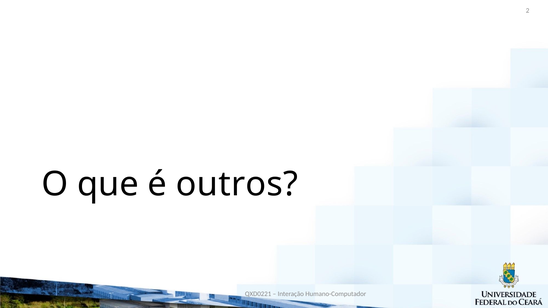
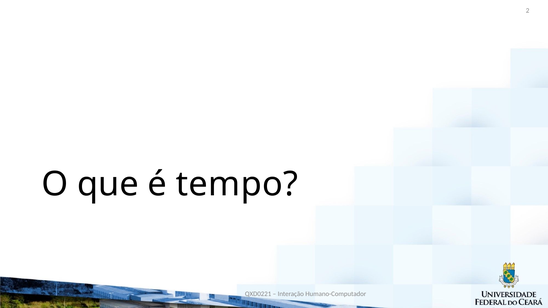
outros: outros -> tempo (237, 184)
